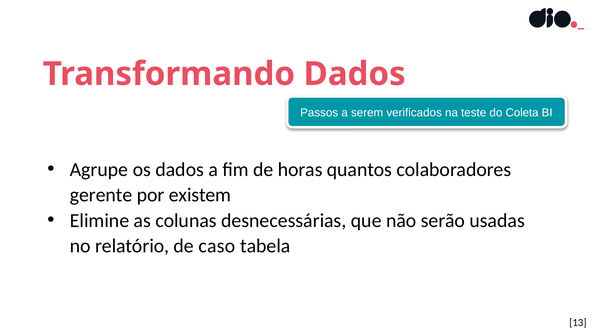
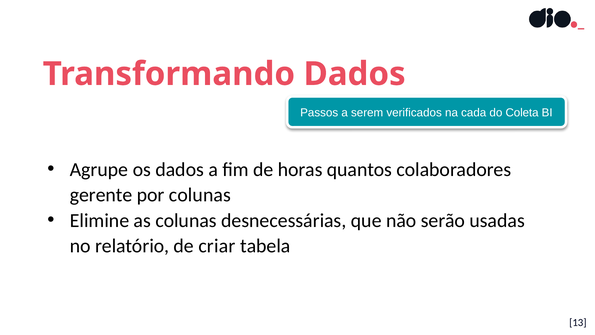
teste: teste -> cada (474, 113)
por existem: existem -> colunas (200, 195)
caso: caso -> criar (217, 246)
